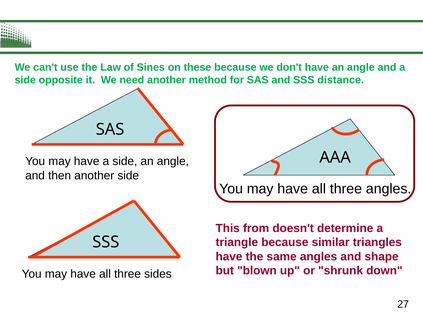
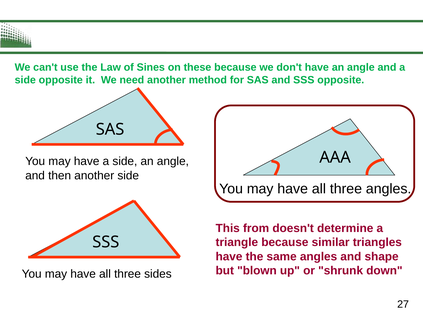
SSS distance: distance -> opposite (341, 80)
